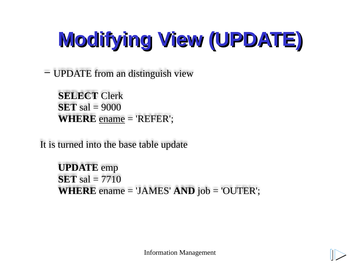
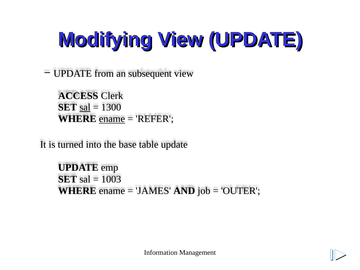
distinguish: distinguish -> subsequent (150, 74)
SELECT: SELECT -> ACCESS (78, 96)
sal underline: none -> present (85, 107)
9000: 9000 -> 1300 (111, 107)
7710: 7710 -> 1003 (111, 179)
